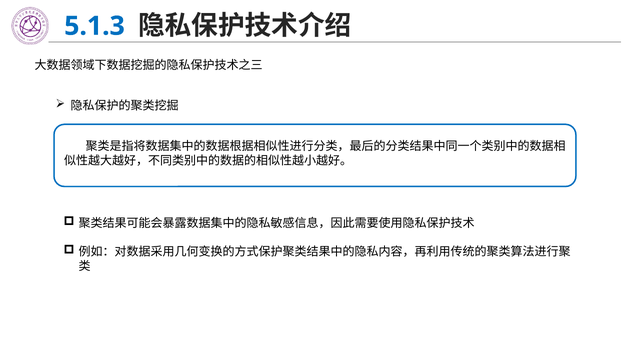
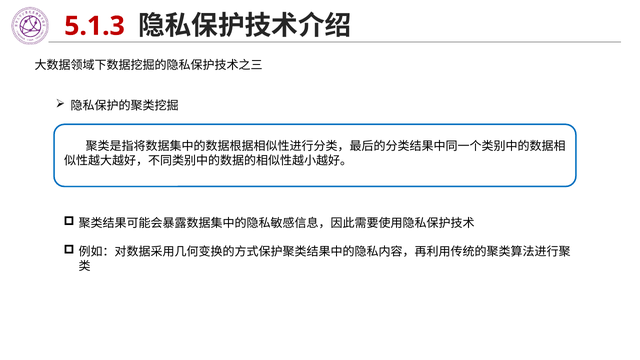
5.1.3 colour: blue -> red (95, 26)
